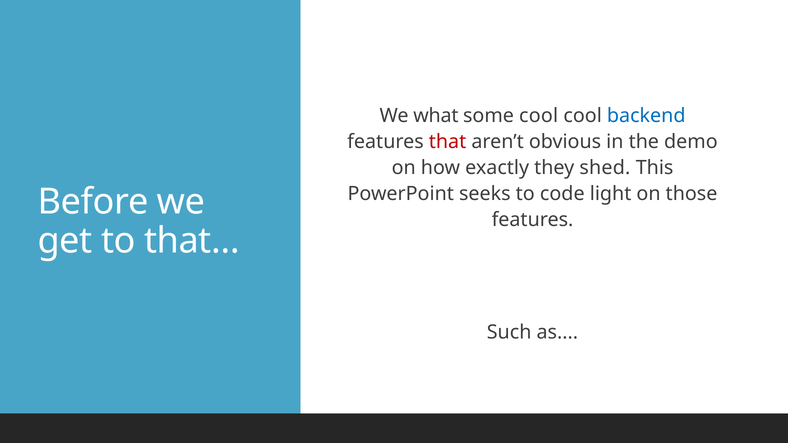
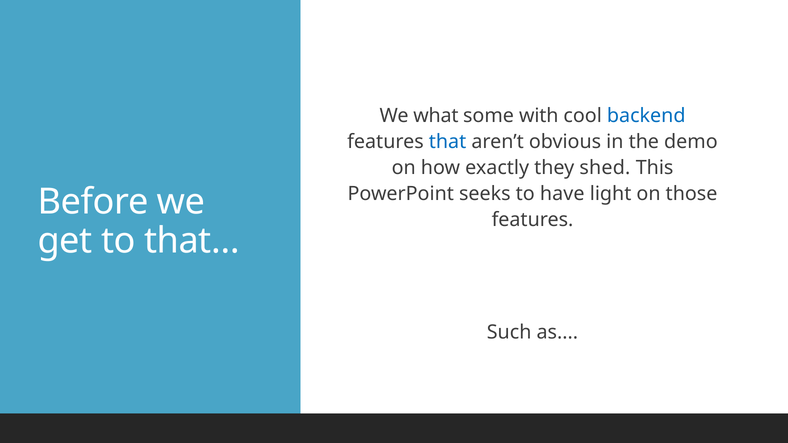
some cool: cool -> with (539, 116)
that colour: red -> blue (448, 142)
code: code -> have (562, 194)
